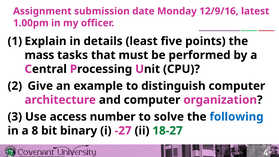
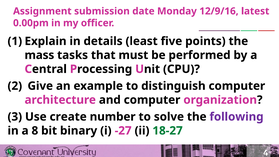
1.00pm: 1.00pm -> 0.00pm (31, 23)
access: access -> create (68, 117)
following colour: blue -> purple (237, 117)
